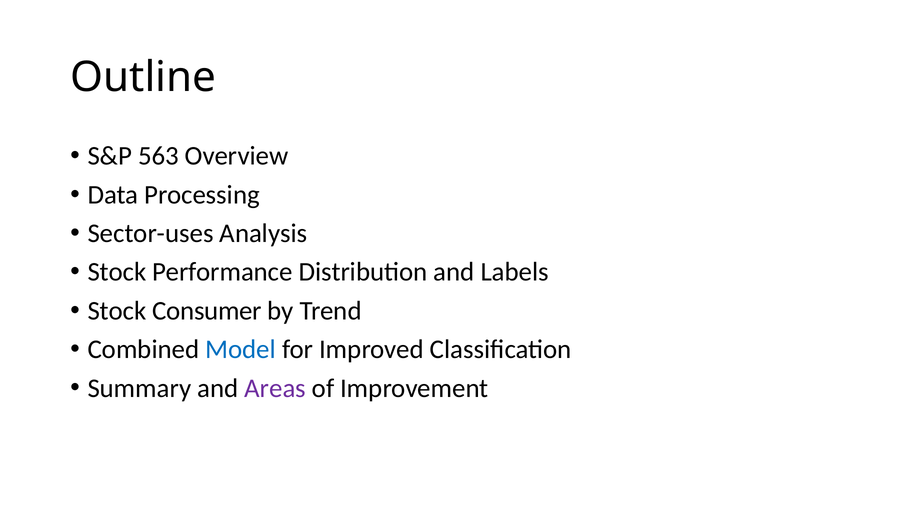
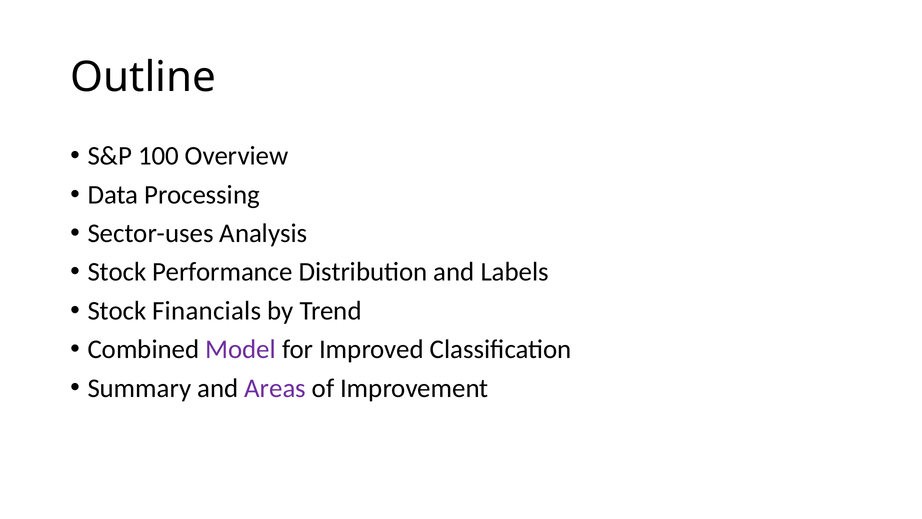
563: 563 -> 100 (159, 156)
Consumer: Consumer -> Financials (207, 311)
Model colour: blue -> purple (241, 349)
